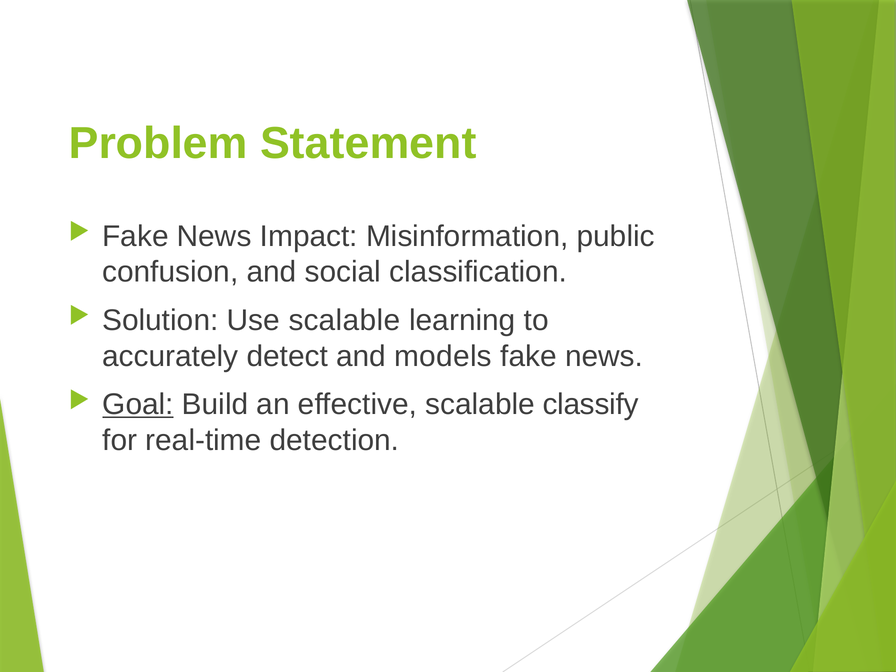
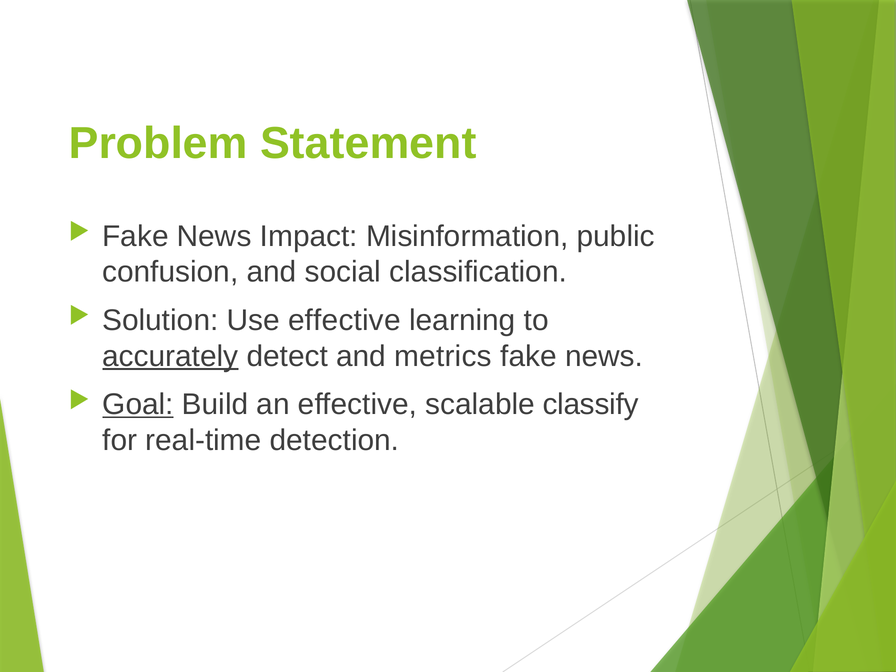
Use scalable: scalable -> effective (344, 320)
accurately underline: none -> present (170, 356)
models: models -> metrics (443, 356)
